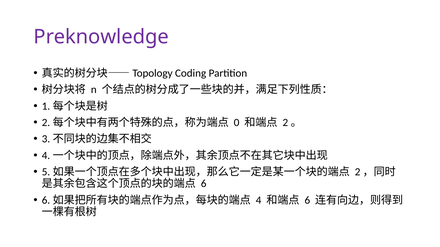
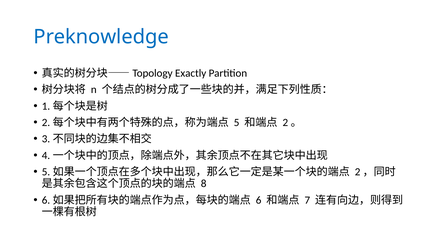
Preknowledge colour: purple -> blue (101, 37)
Coding: Coding -> Exactly (191, 73)
0: 0 -> 5 (237, 123)
6: 6 -> 8 (204, 184)
4: 4 -> 6 (259, 201)
6: 6 -> 7 (307, 201)
